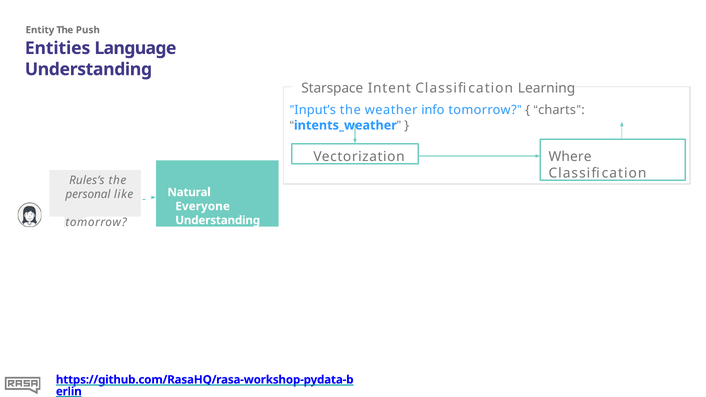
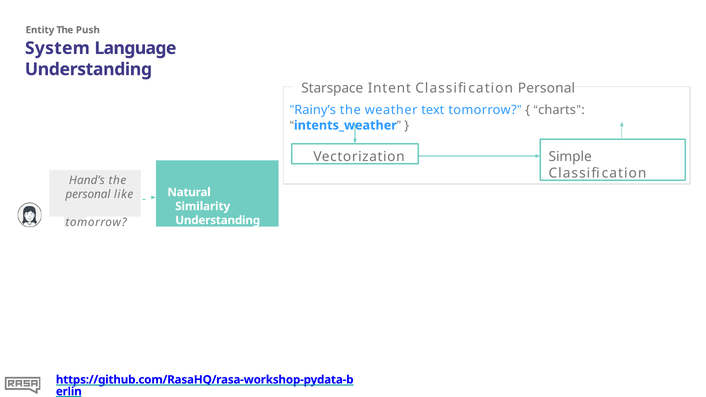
Entities: Entities -> System (57, 48)
Classification Learning: Learning -> Personal (547, 88)
Input’s: Input’s -> Rainy’s (315, 110)
info: info -> text (433, 110)
Where: Where -> Simple (570, 157)
Rules’s: Rules’s -> Hand’s (87, 180)
Everyone: Everyone -> Similarity (203, 206)
